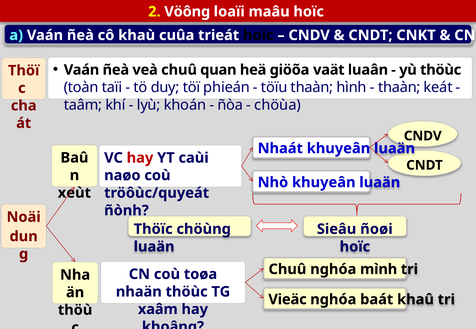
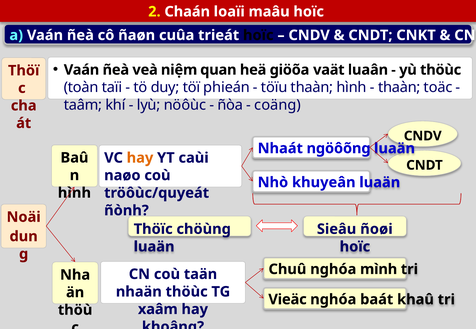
Vöông: Vöông -> Chaán (187, 12)
khaù: khaù -> ñaøn (137, 35)
veà chuû: chuû -> niệm (179, 70)
keát: keát -> toäc (438, 87)
khoán: khoán -> nöôùc (185, 105)
chöùa: chöùa -> coäng (278, 105)
Nhaát khuyeân: khuyeân -> ngöôõng (339, 148)
hay colour: red -> orange (140, 158)
xeùt: xeùt -> hình (74, 193)
toøa: toøa -> taän (201, 274)
